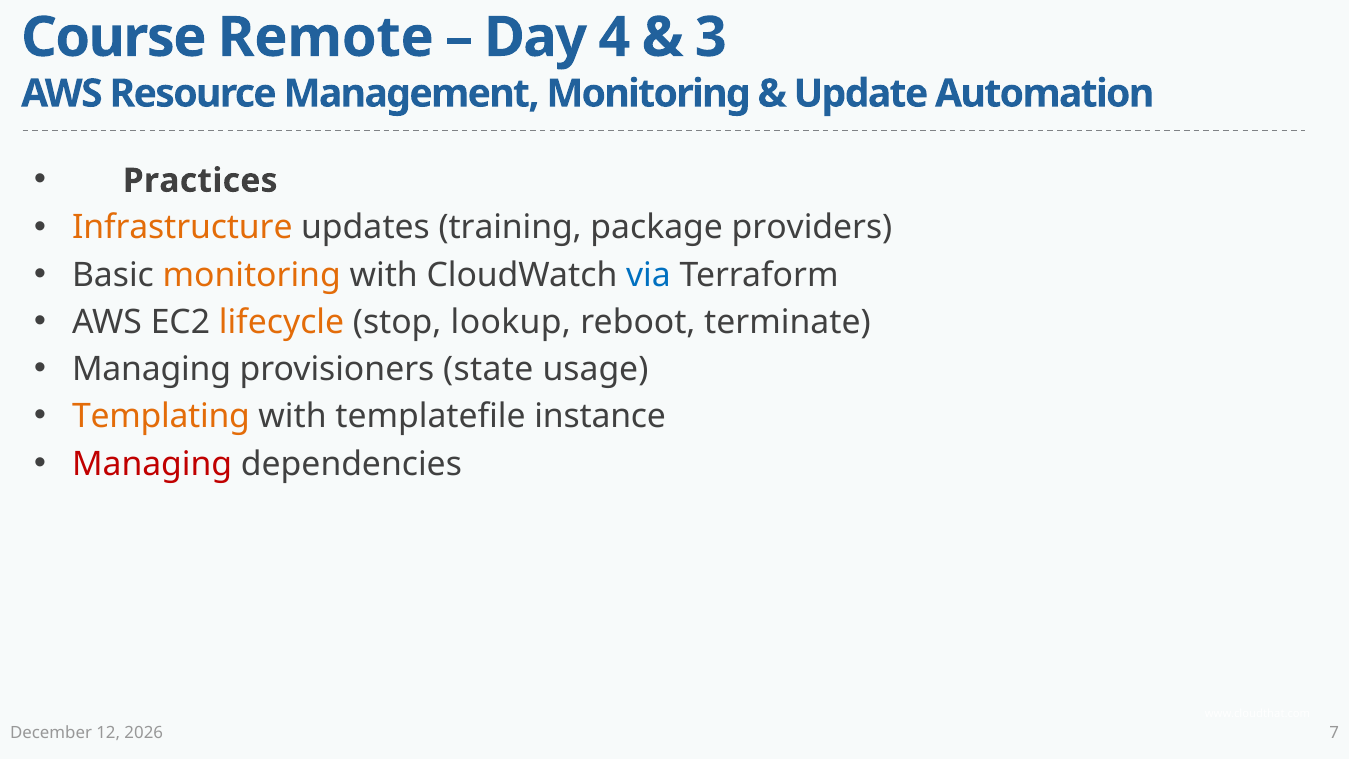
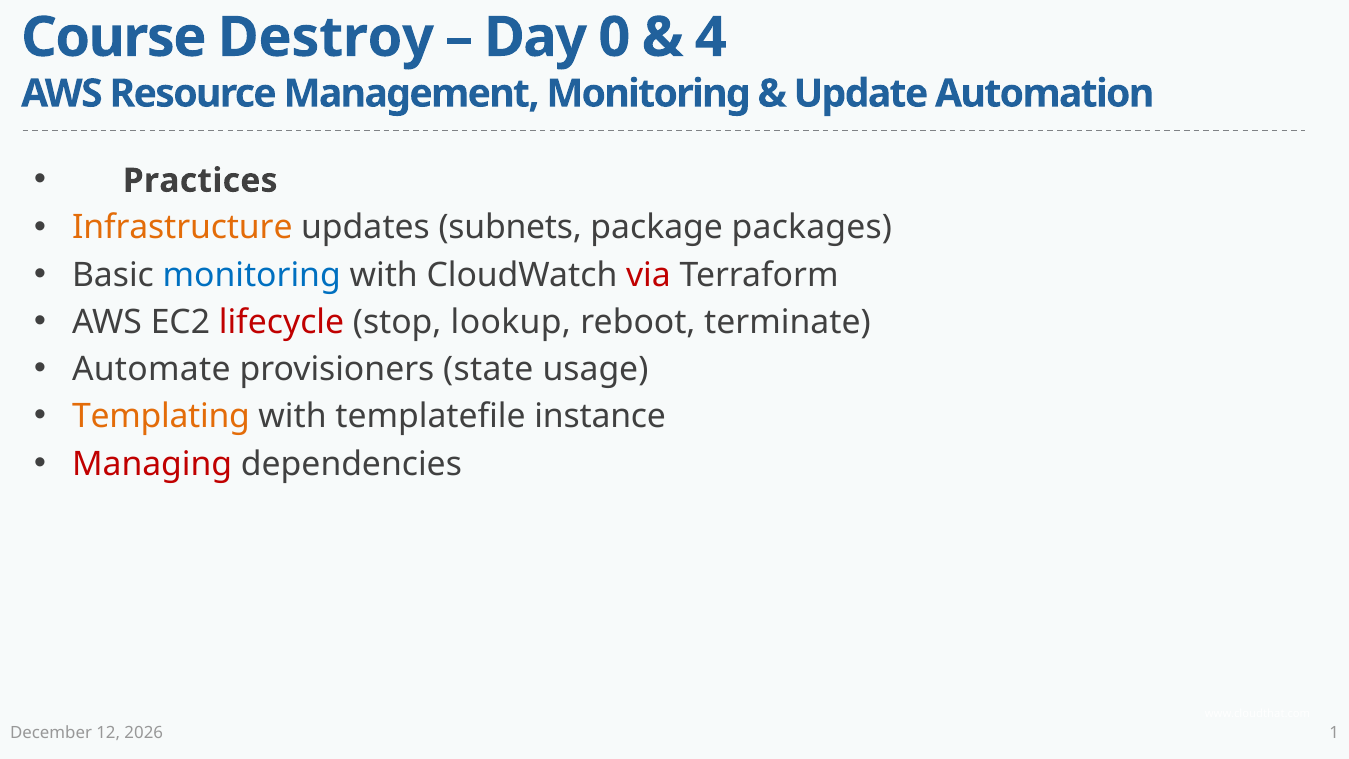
Remote: Remote -> Destroy (326, 37)
4: 4 -> 0 (614, 37)
3: 3 -> 4 (711, 37)
training: training -> subnets (510, 228)
providers: providers -> packages (812, 228)
monitoring colour: orange -> blue (252, 275)
via colour: blue -> red (648, 275)
lifecycle colour: orange -> red (282, 322)
Managing: Managing -> Automate (151, 369)
7: 7 -> 1 (1334, 733)
